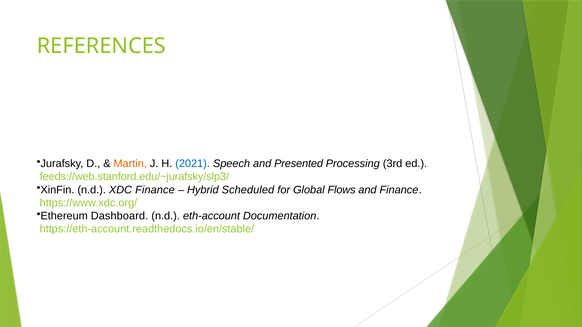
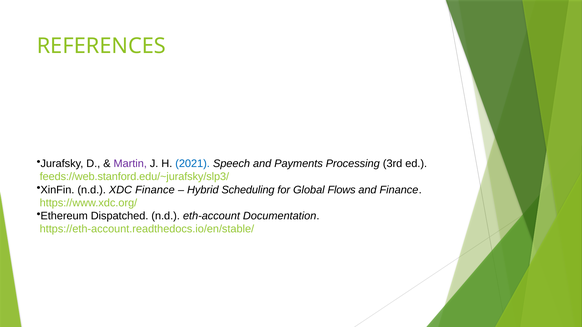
Martin colour: orange -> purple (130, 164)
Presented: Presented -> Payments (299, 164)
Scheduled: Scheduled -> Scheduling (248, 190)
Dashboard: Dashboard -> Dispatched (120, 216)
